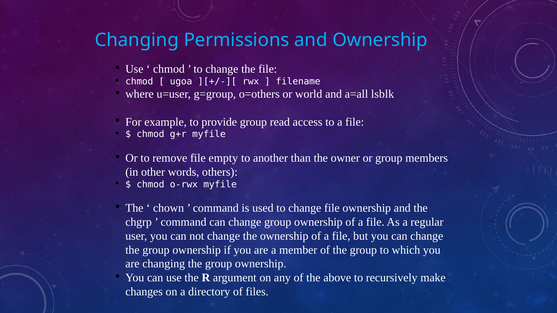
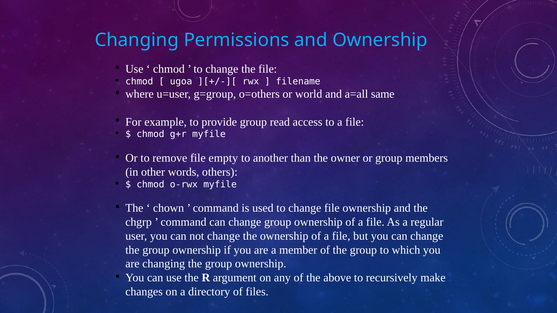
lsblk: lsblk -> same (383, 94)
